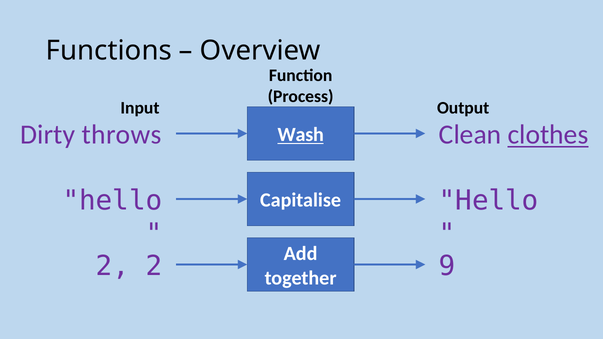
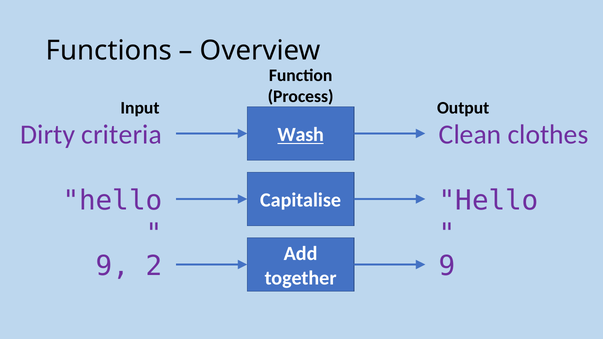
throws: throws -> criteria (122, 135)
clothes underline: present -> none (548, 135)
2: 2 -> 9 (113, 266)
